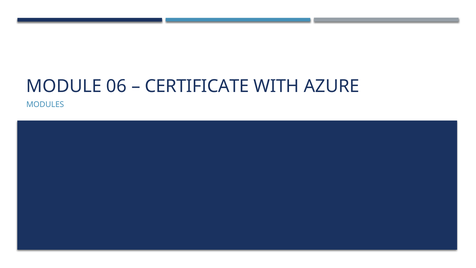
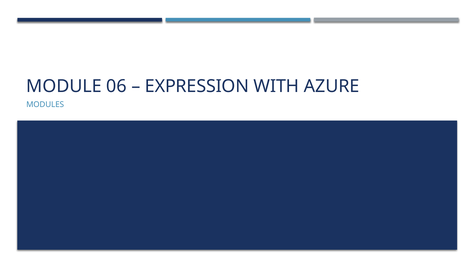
CERTIFICATE: CERTIFICATE -> EXPRESSION (197, 86)
